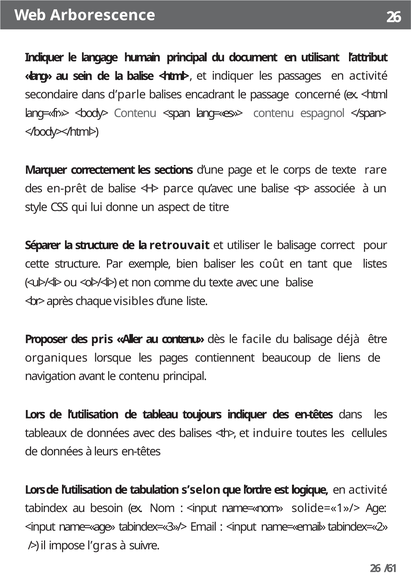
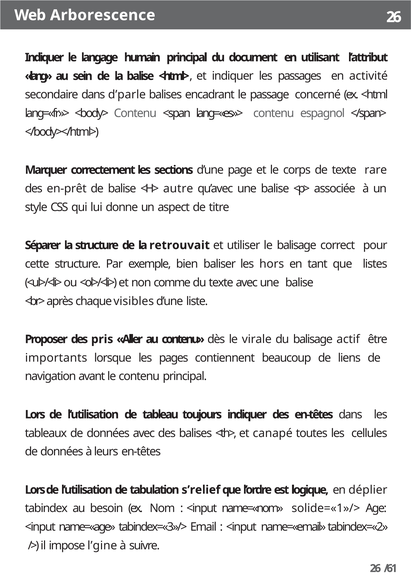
parce: parce -> autre (178, 188)
coût: coût -> hors (272, 264)
facile: facile -> virale (257, 339)
déjà: déjà -> actif (348, 339)
organiques: organiques -> importants (56, 358)
induire: induire -> canapé (273, 433)
s’selon: s’selon -> s’relief (201, 489)
logique en activité: activité -> déplier (368, 489)
l’gras: l’gras -> l’gine (102, 545)
